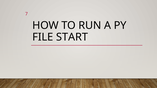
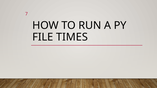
START: START -> TIMES (72, 37)
